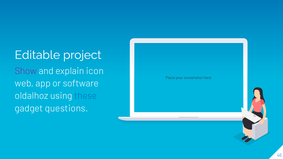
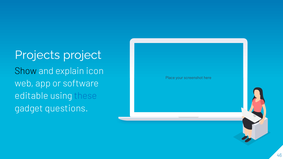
Editable: Editable -> Projects (37, 55)
Show colour: purple -> black (26, 71)
oldalhoz: oldalhoz -> editable (32, 96)
